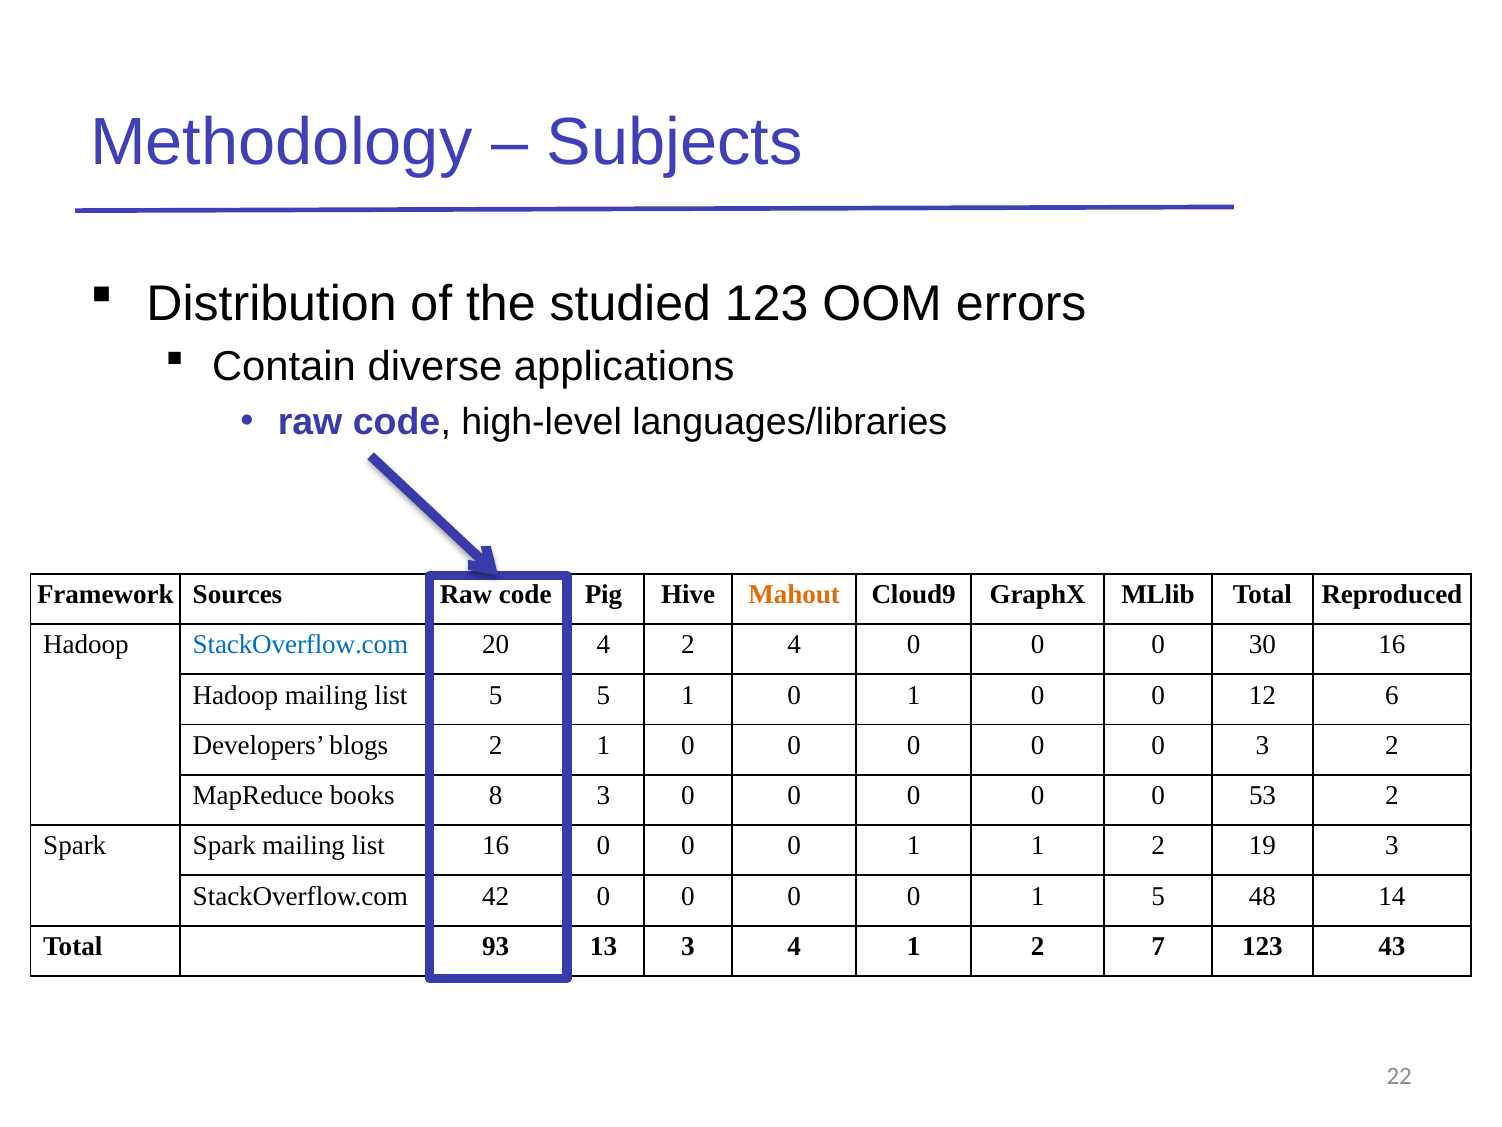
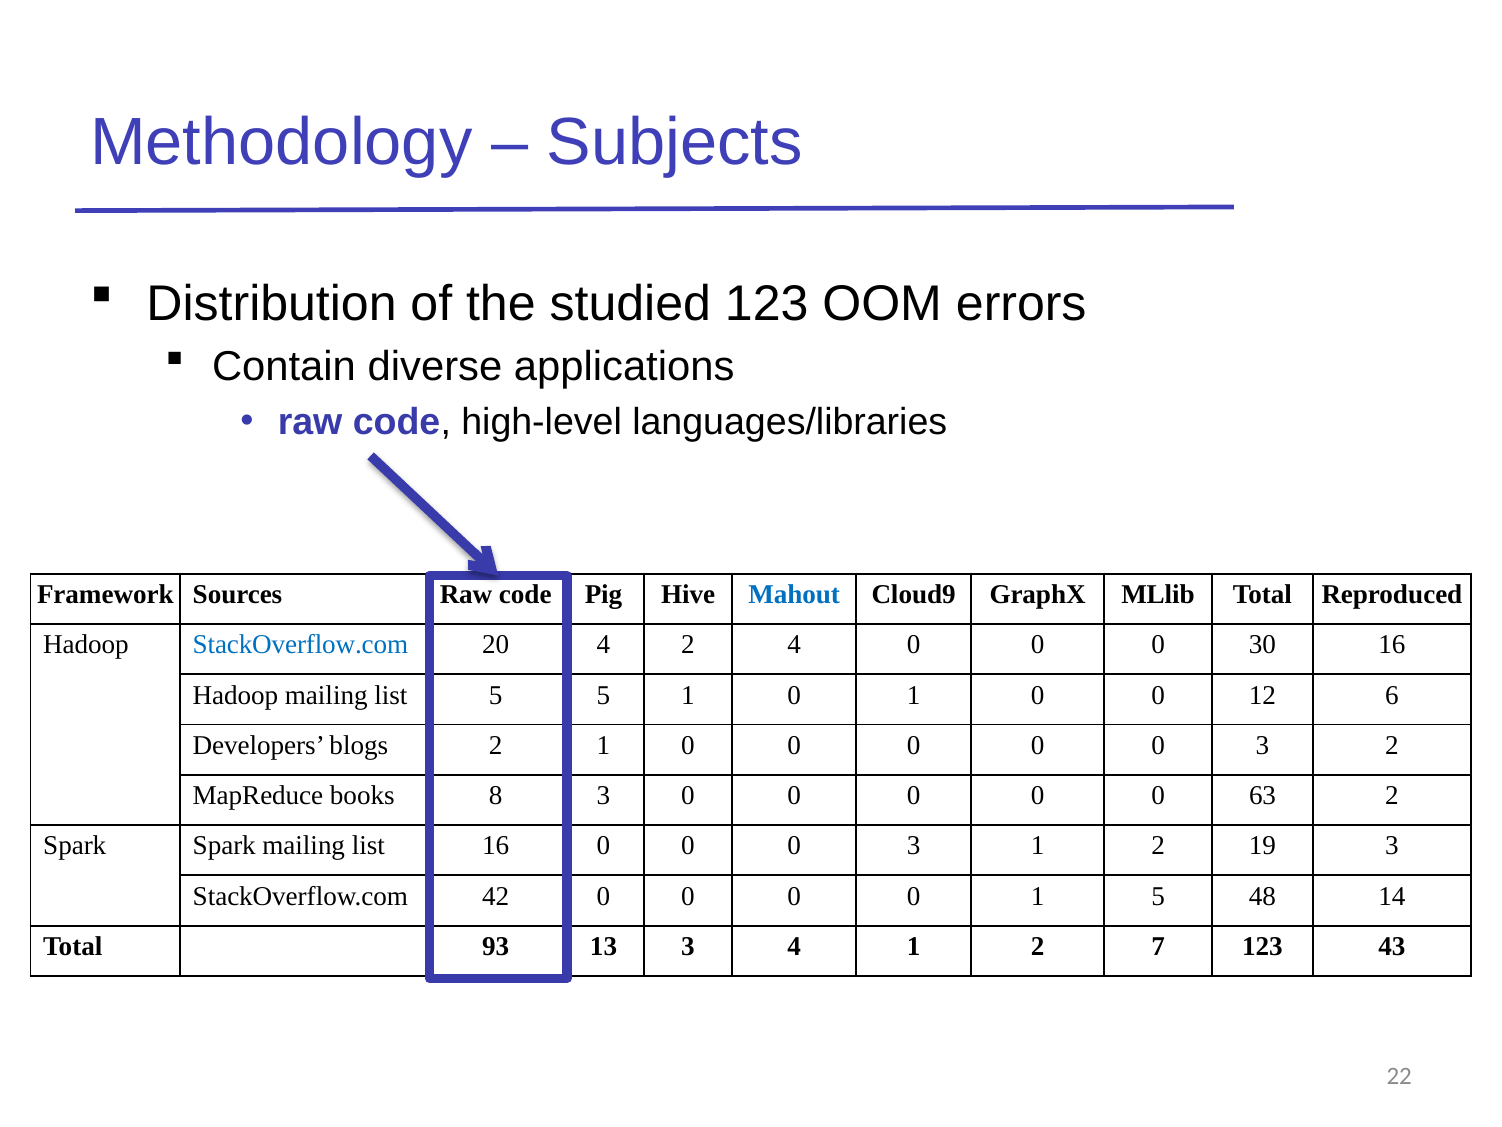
Mahout colour: orange -> blue (794, 594)
53: 53 -> 63 (1263, 795)
1: 1 -> 3 (914, 846)
